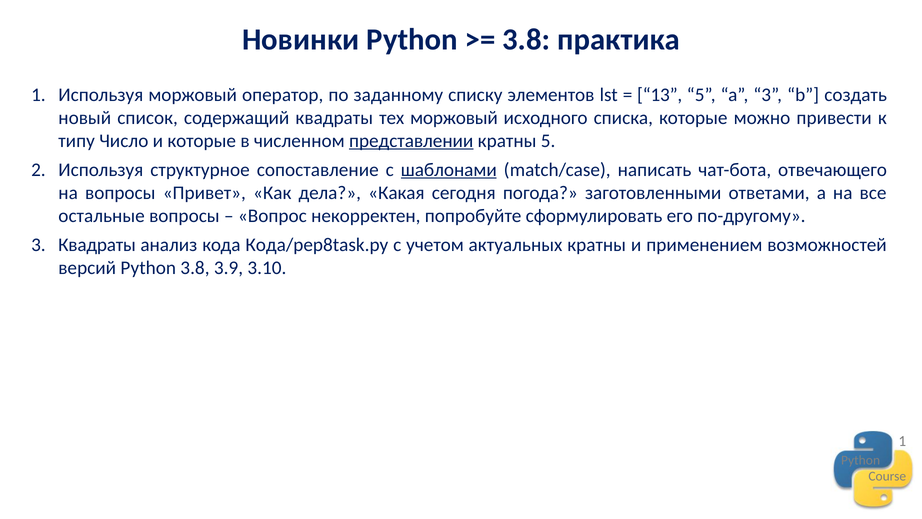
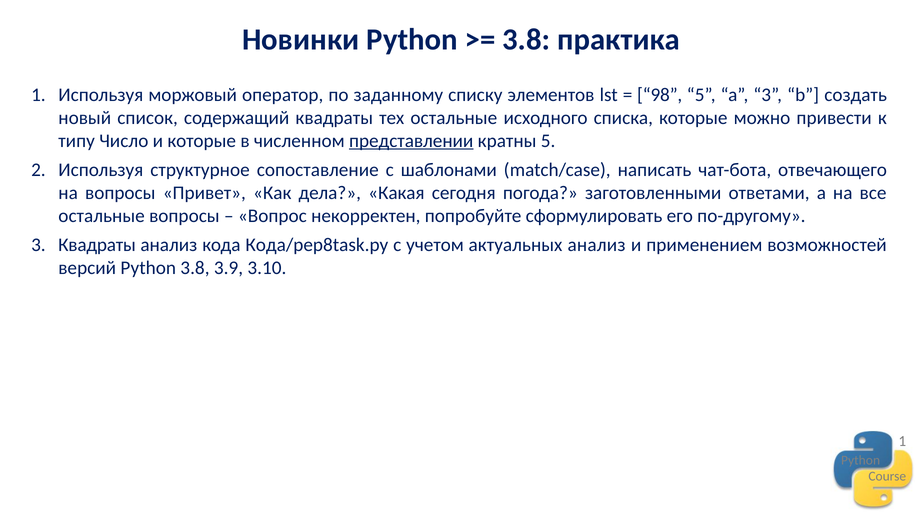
13: 13 -> 98 (660, 95)
тех моржовый: моржовый -> остальные (454, 118)
шаблонами underline: present -> none (449, 170)
актуальных кратны: кратны -> анализ (597, 245)
